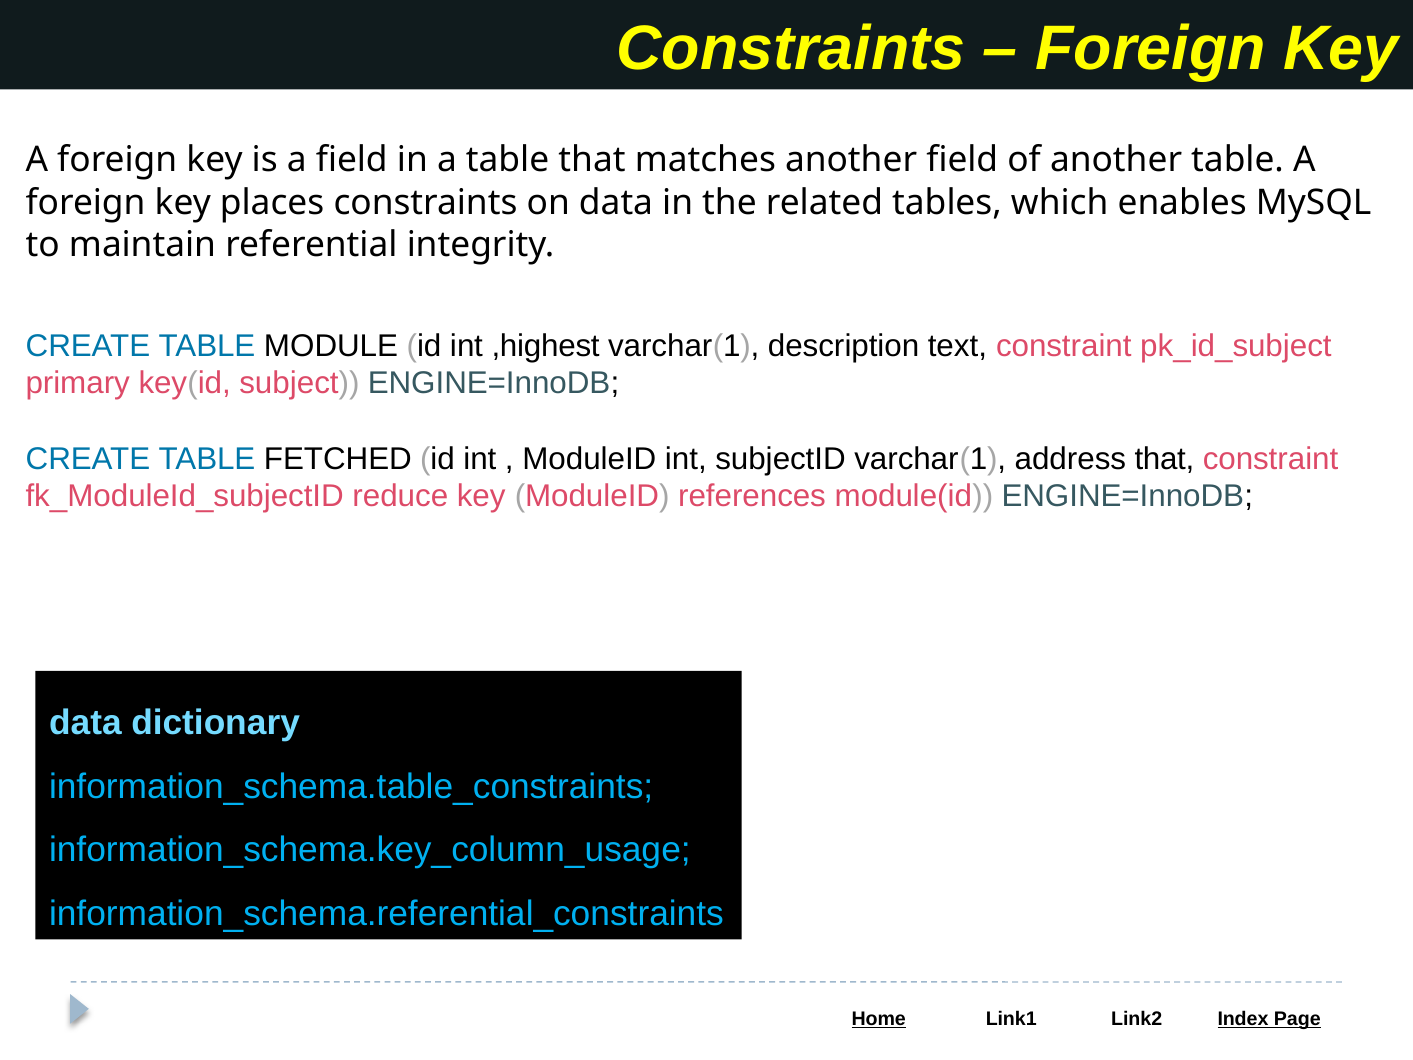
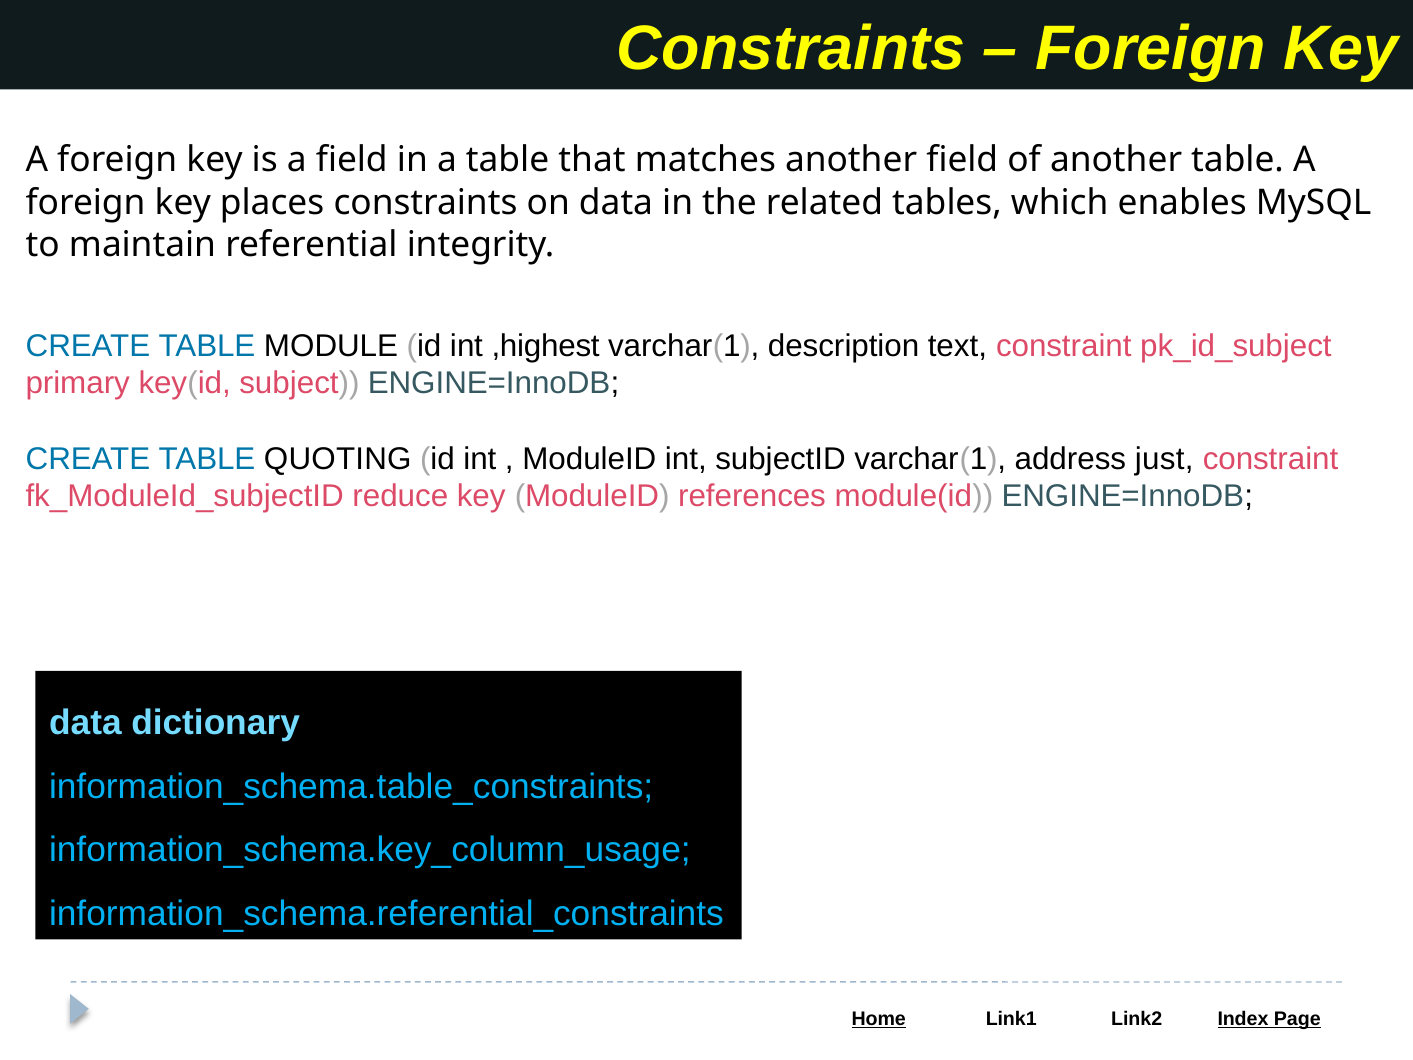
FETCHED: FETCHED -> QUOTING (338, 459)
address that: that -> just (1164, 459)
